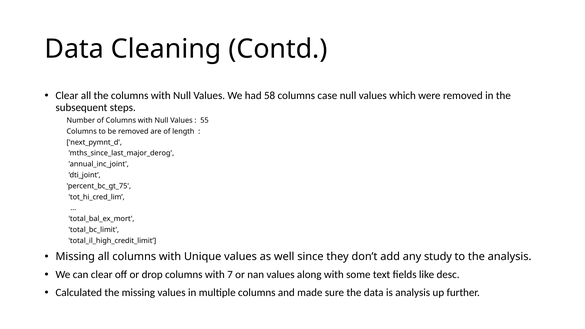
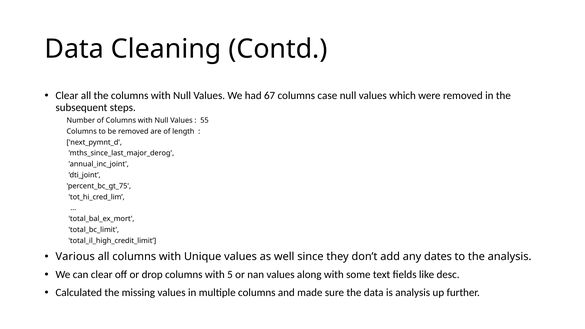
58: 58 -> 67 (270, 96)
Missing: Missing -> Various (75, 257)
study: study -> dates (438, 257)
7: 7 -> 5 (230, 275)
